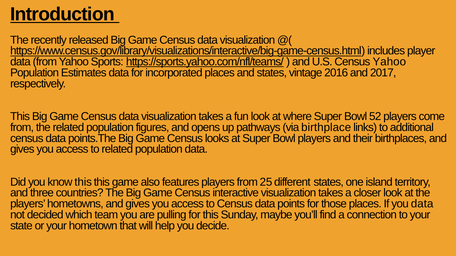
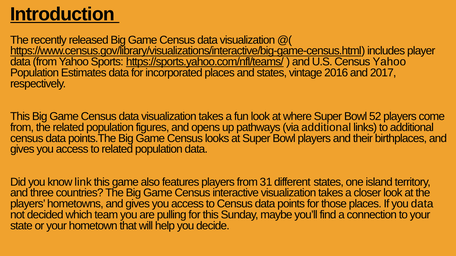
via birthplace: birthplace -> additional (326, 128)
know this: this -> link (83, 182)
25: 25 -> 31 (266, 182)
